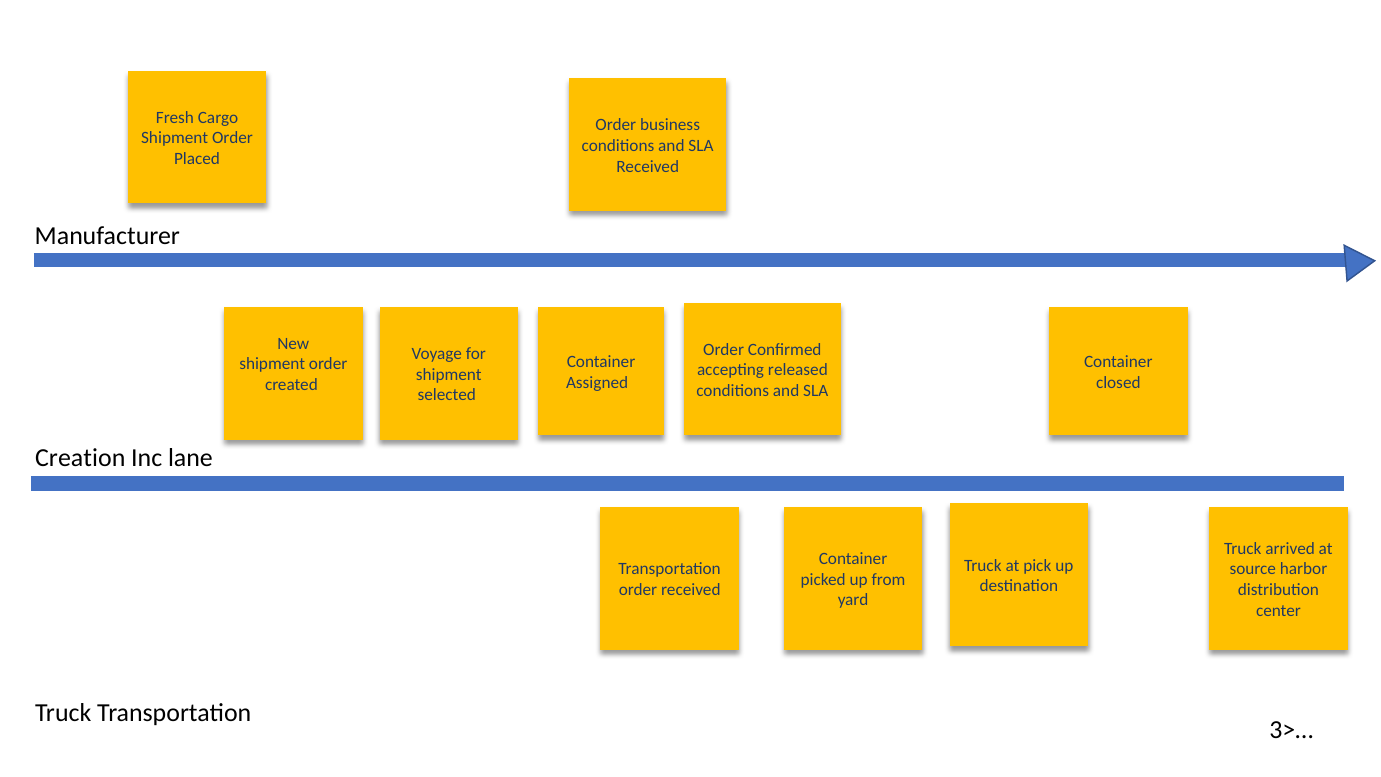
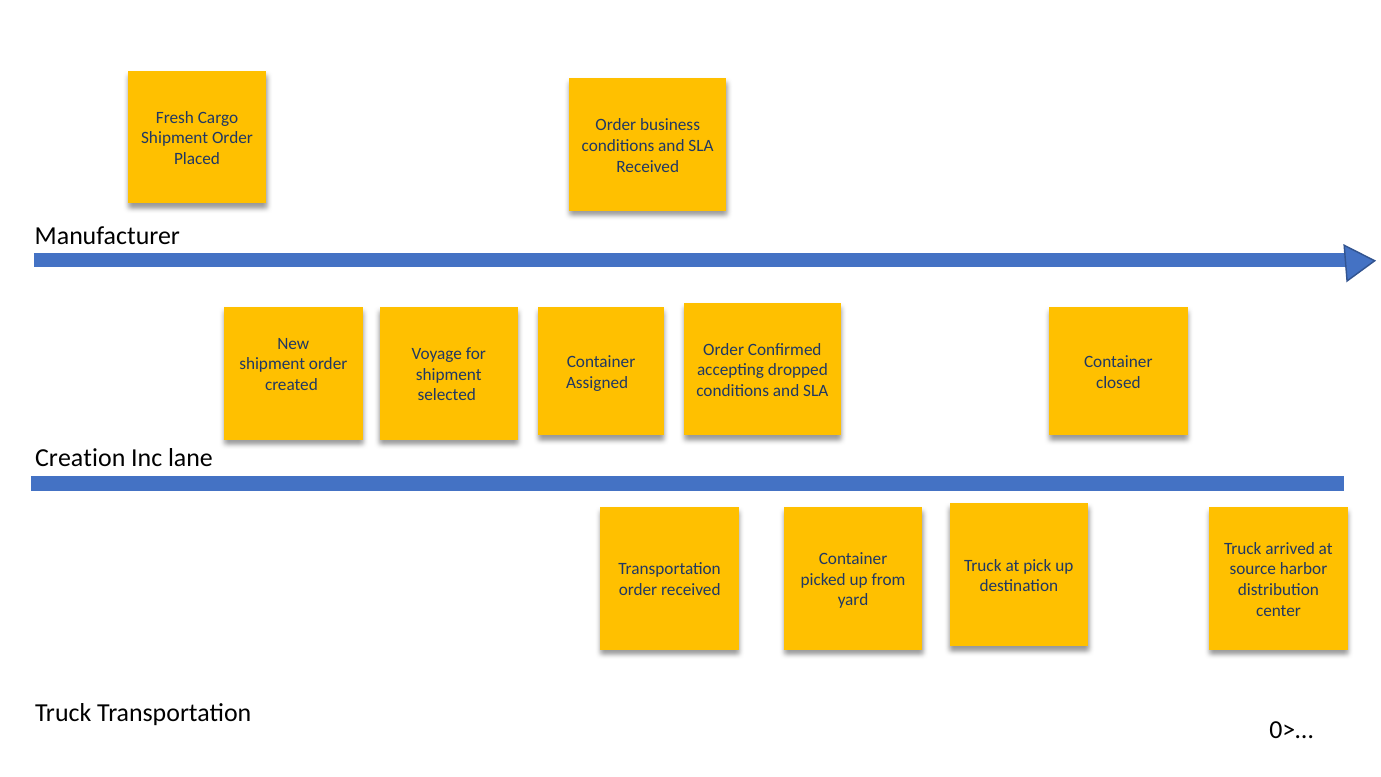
released: released -> dropped (798, 370)
3>…: 3>… -> 0>… (1291, 730)
